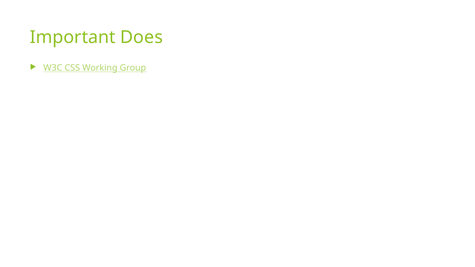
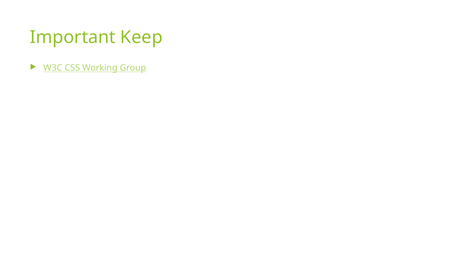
Does: Does -> Keep (142, 37)
